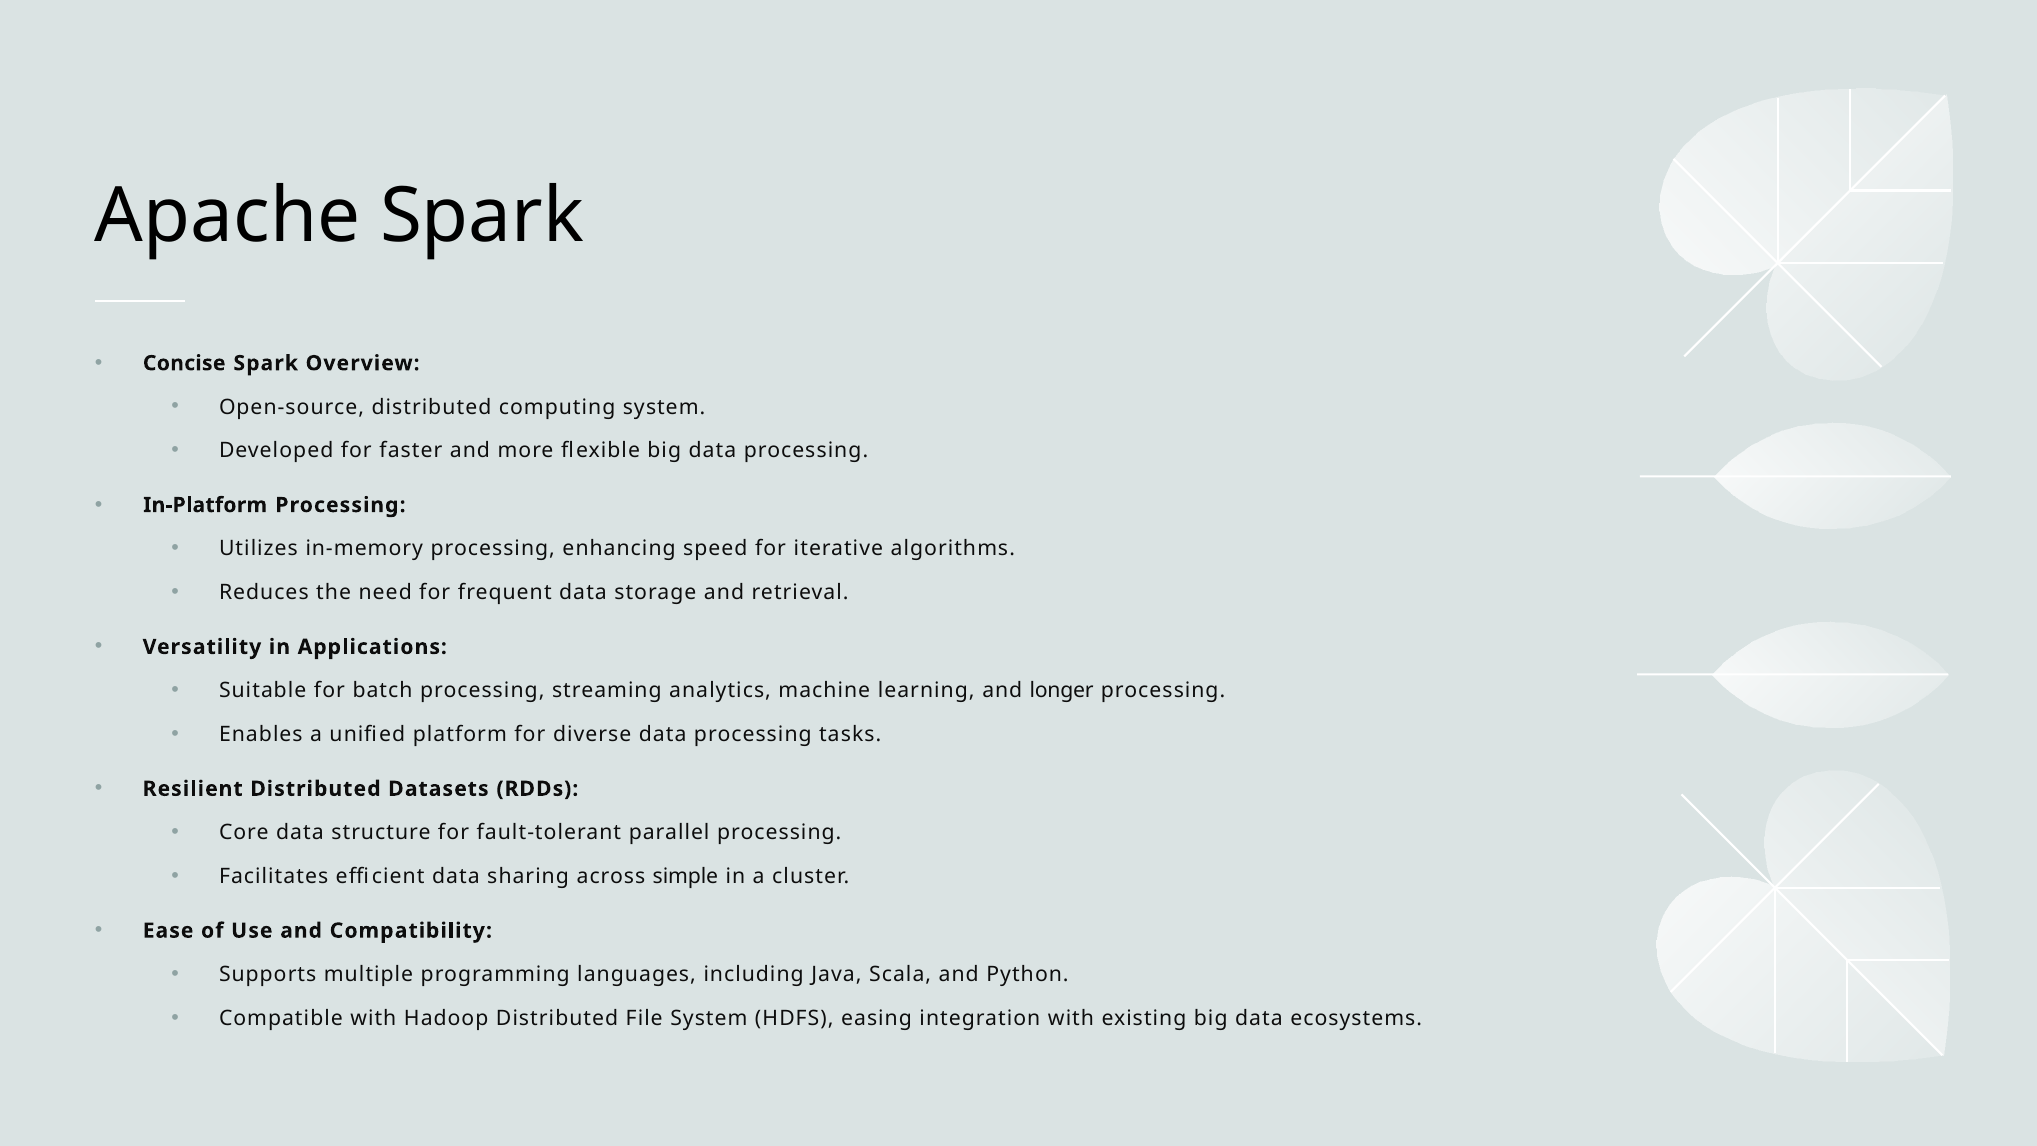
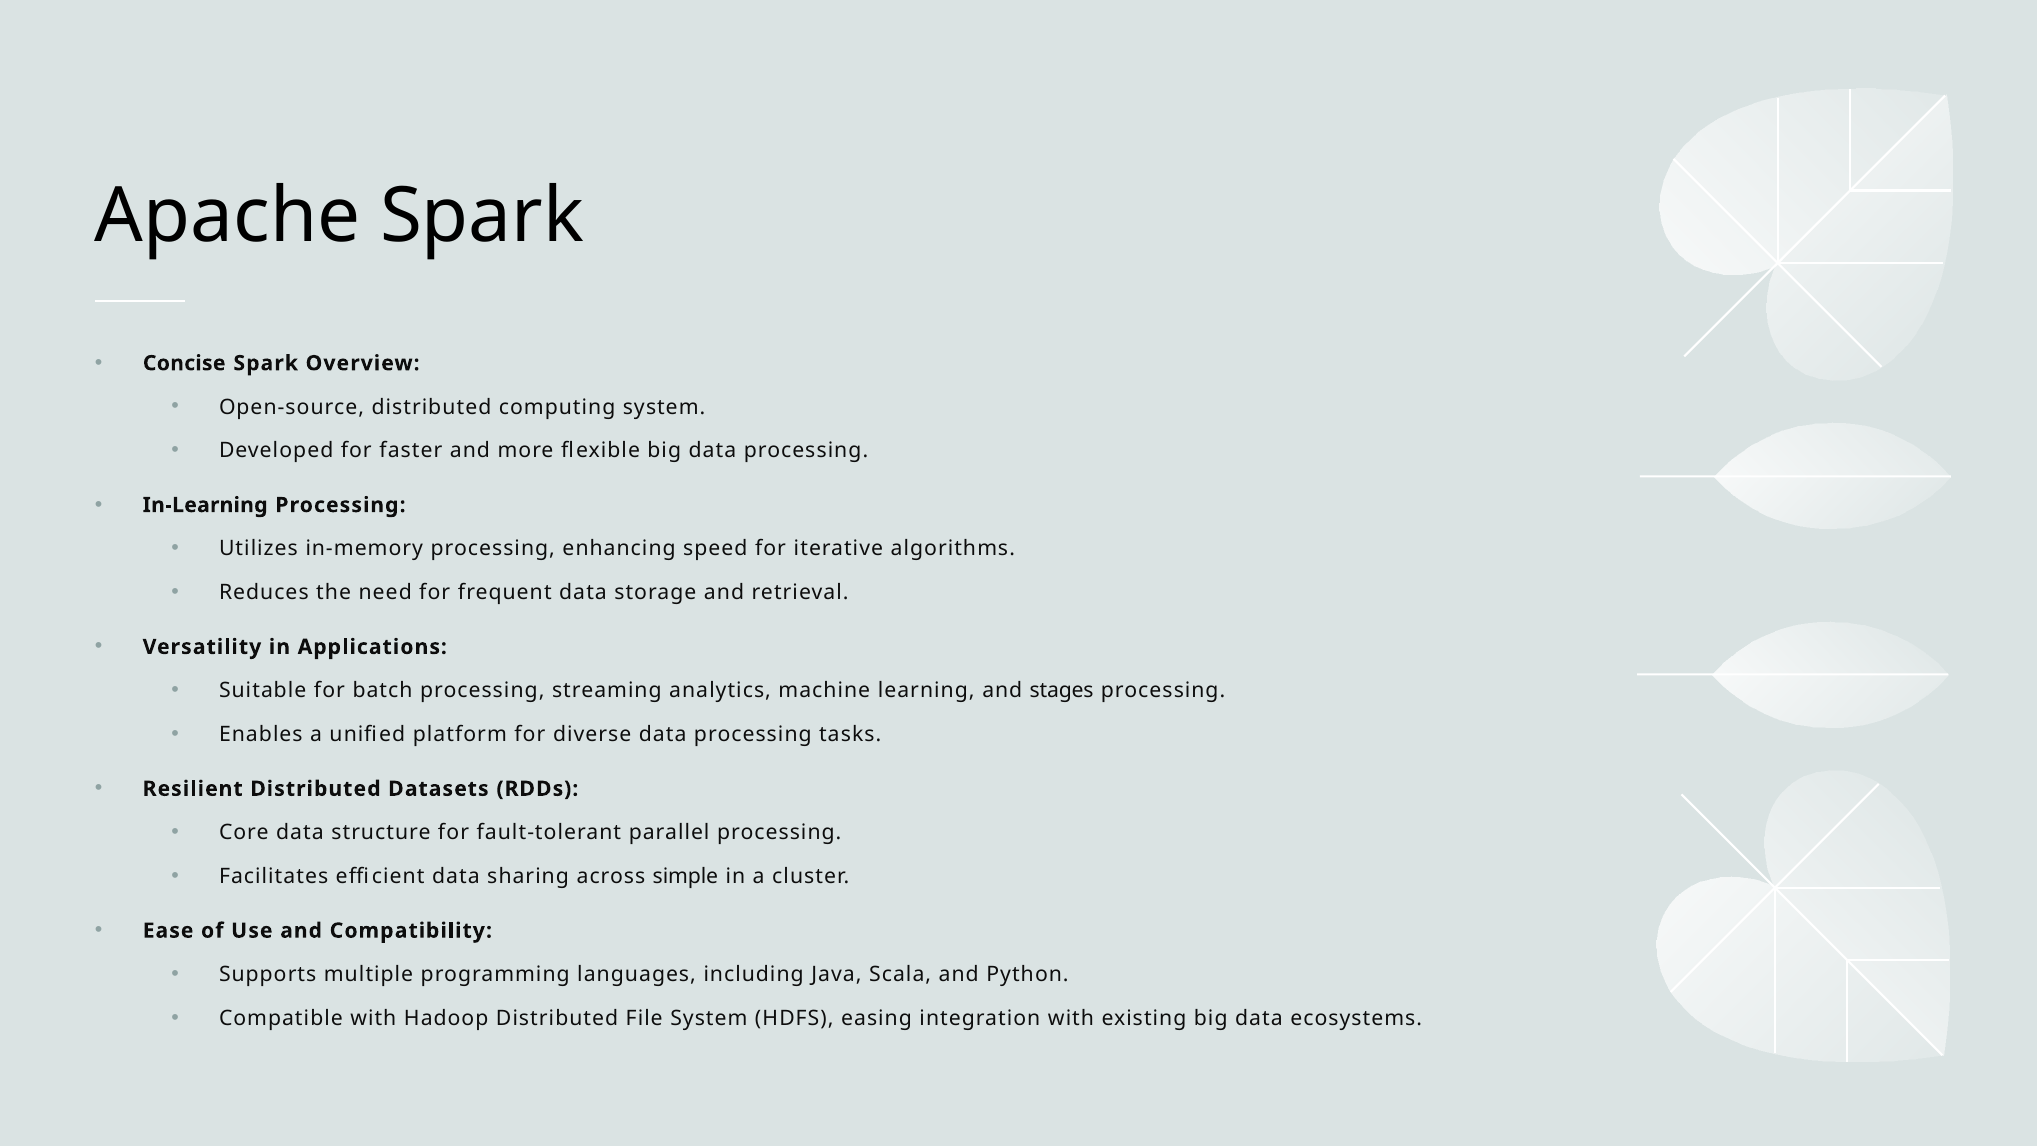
In-Platform: In-Platform -> In-Learning (205, 505)
longer: longer -> stages (1062, 691)
